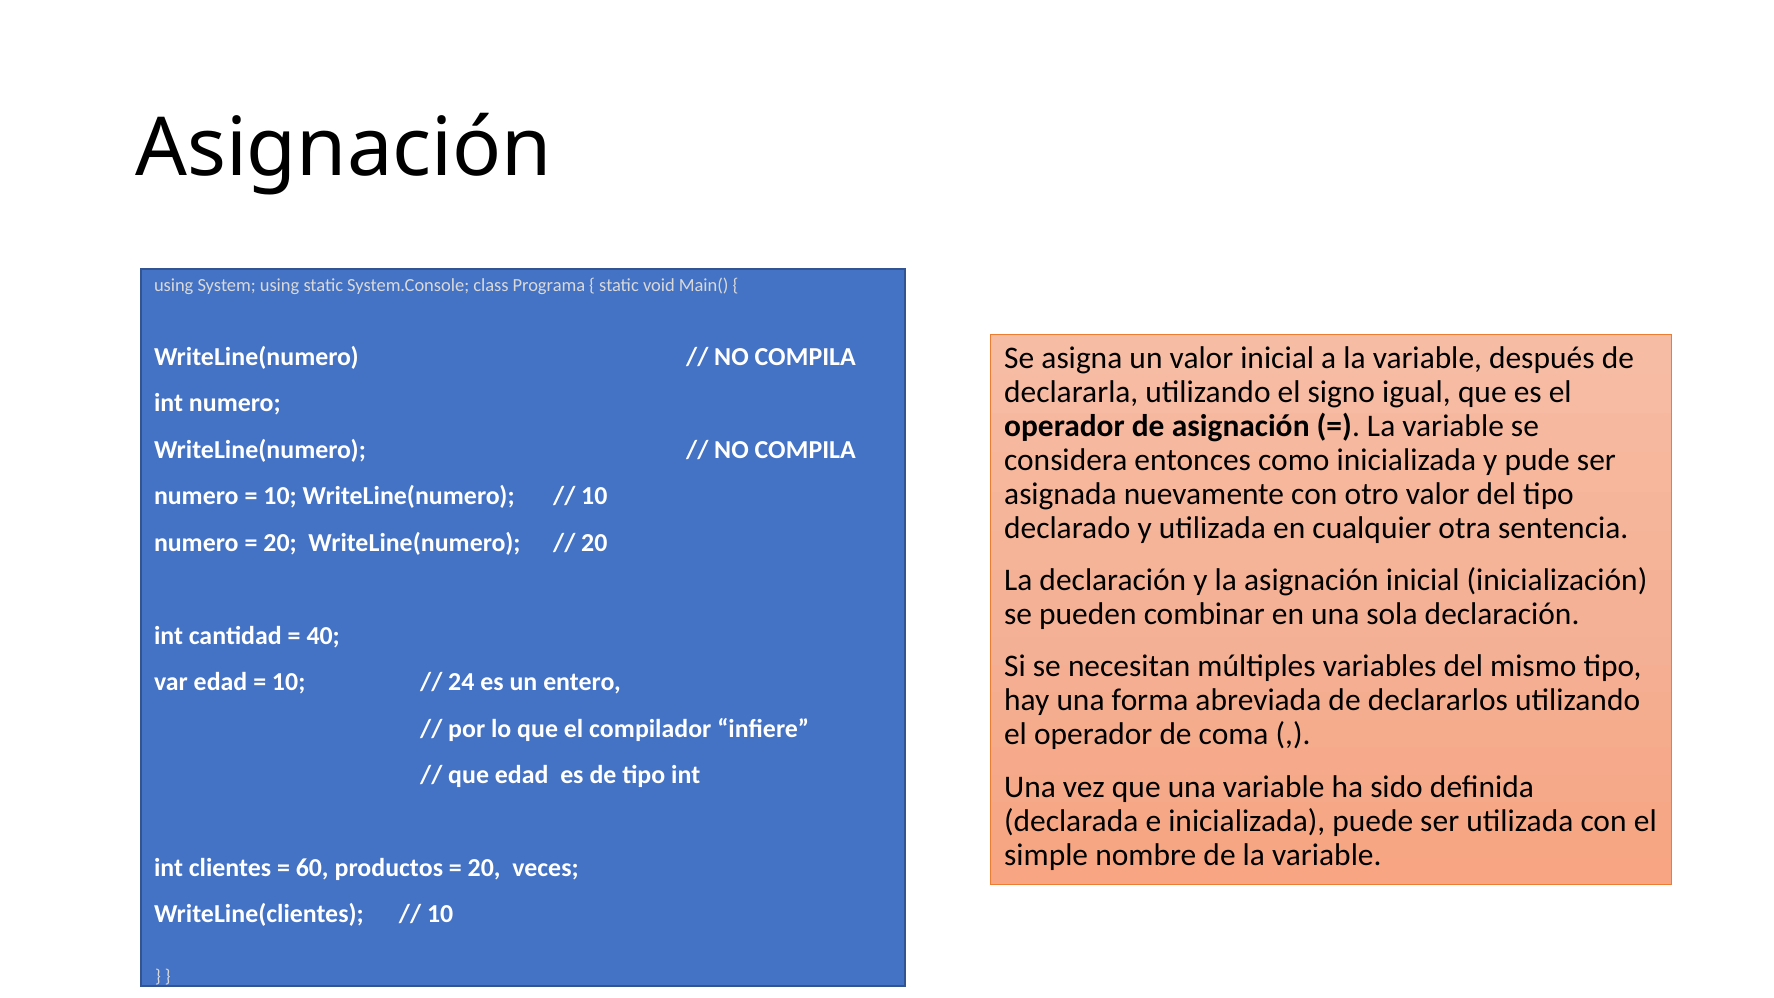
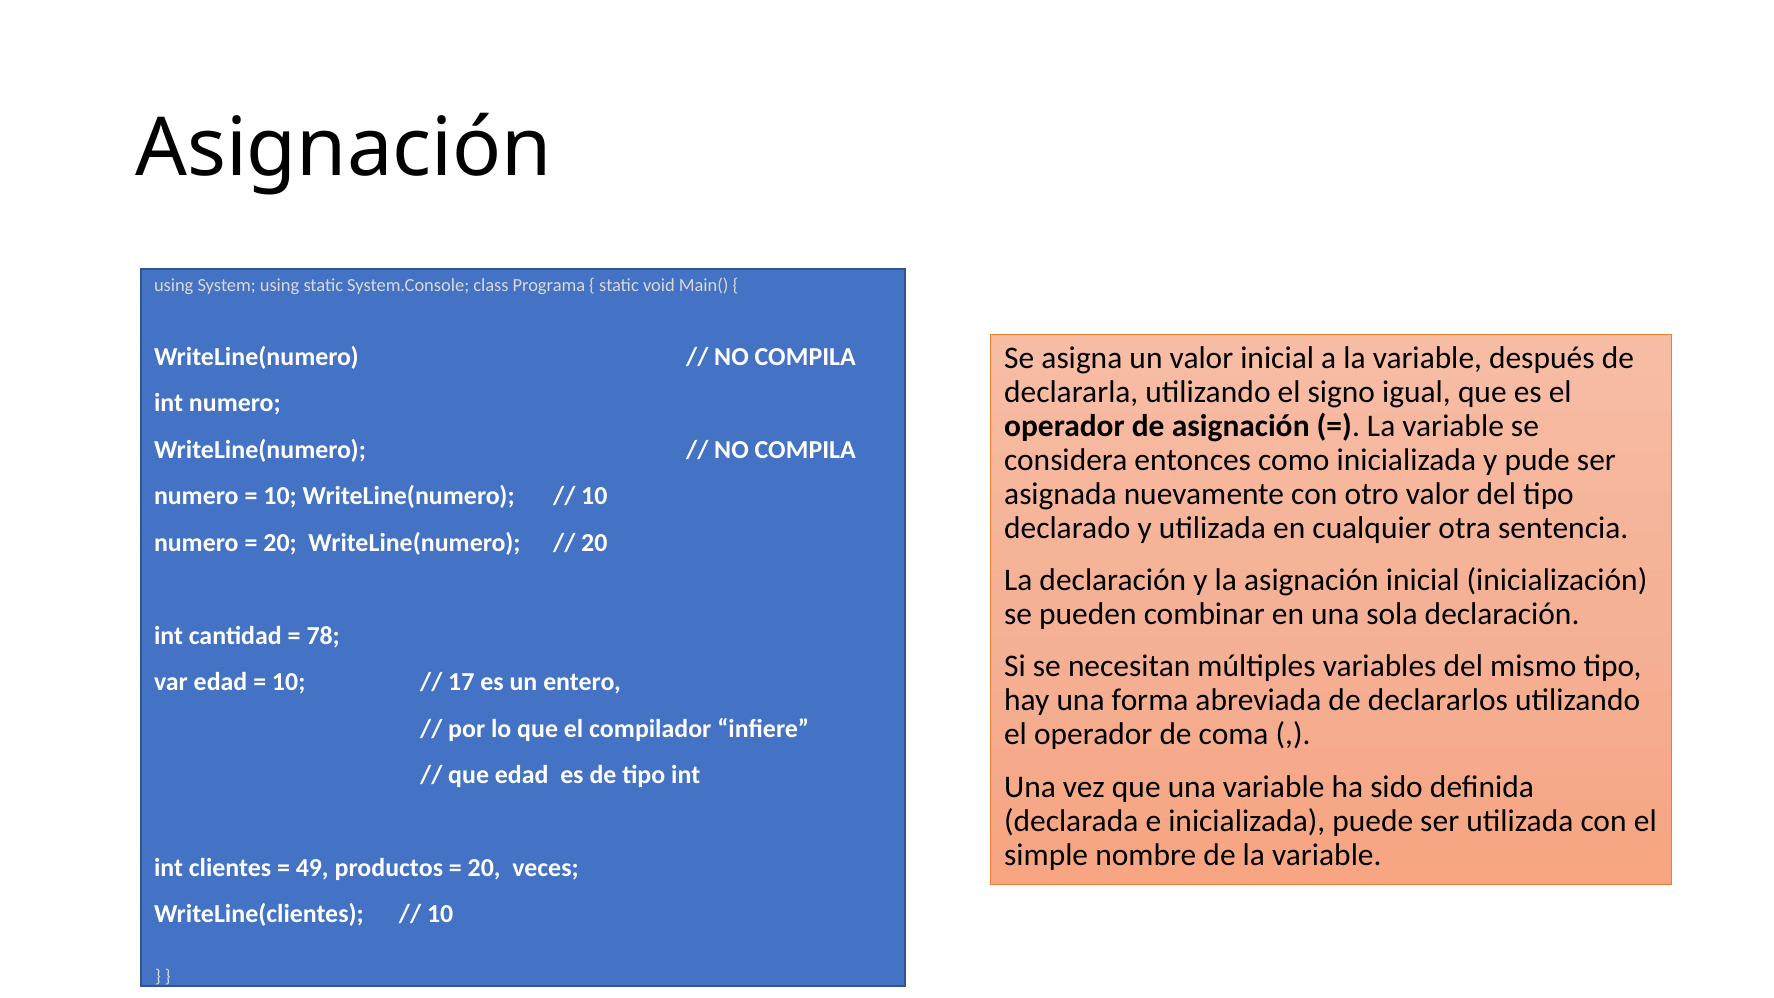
40: 40 -> 78 (323, 635)
24: 24 -> 17 (461, 682)
60: 60 -> 49 (312, 868)
